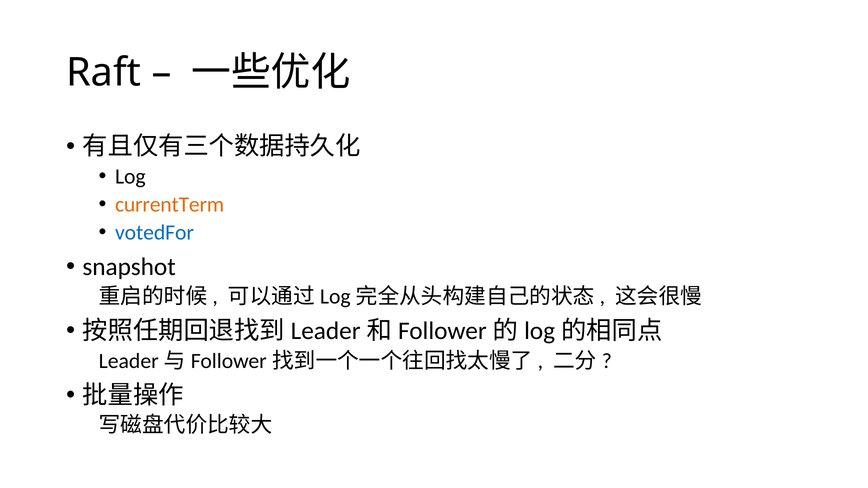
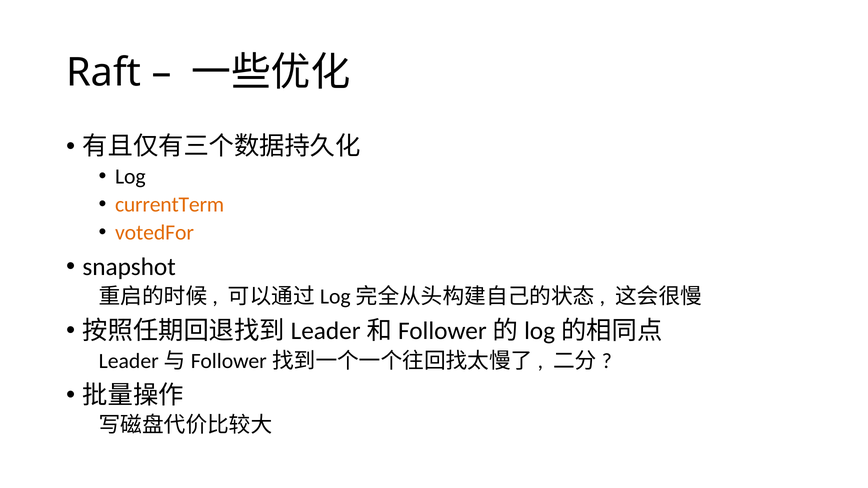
votedFor colour: blue -> orange (155, 232)
